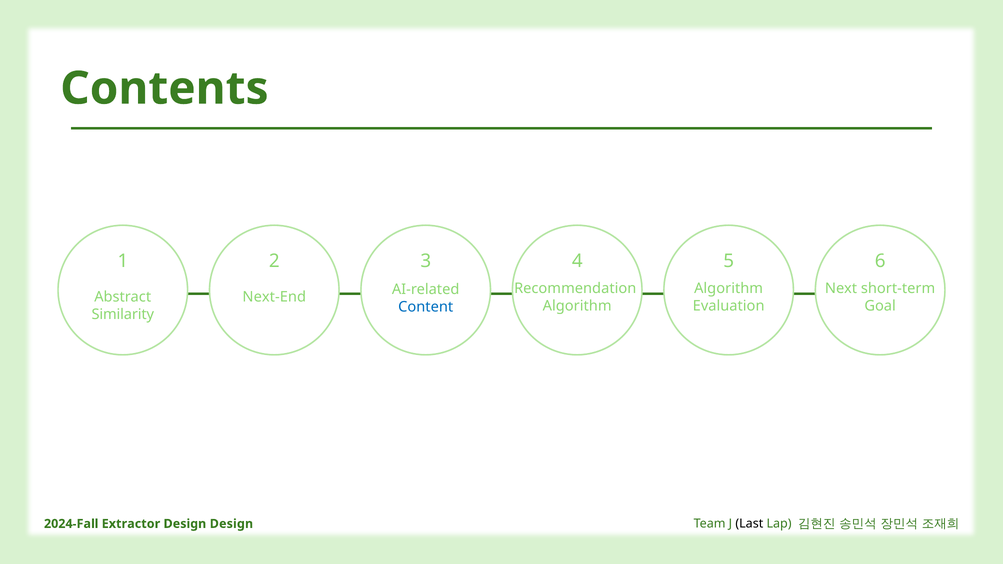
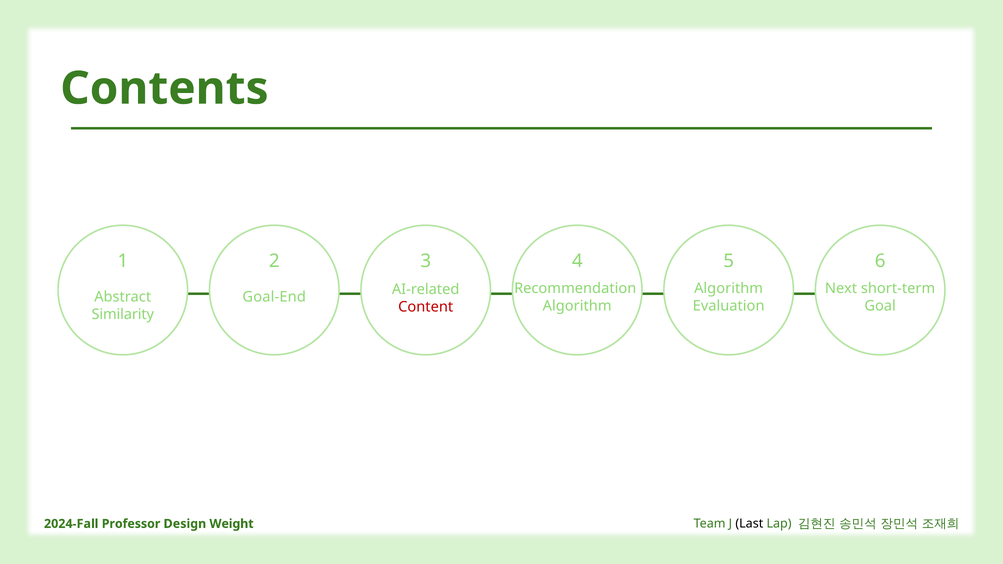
Next-End: Next-End -> Goal-End (274, 297)
Content colour: blue -> red (426, 307)
Extractor: Extractor -> Professor (131, 524)
Design Design: Design -> Weight (232, 524)
